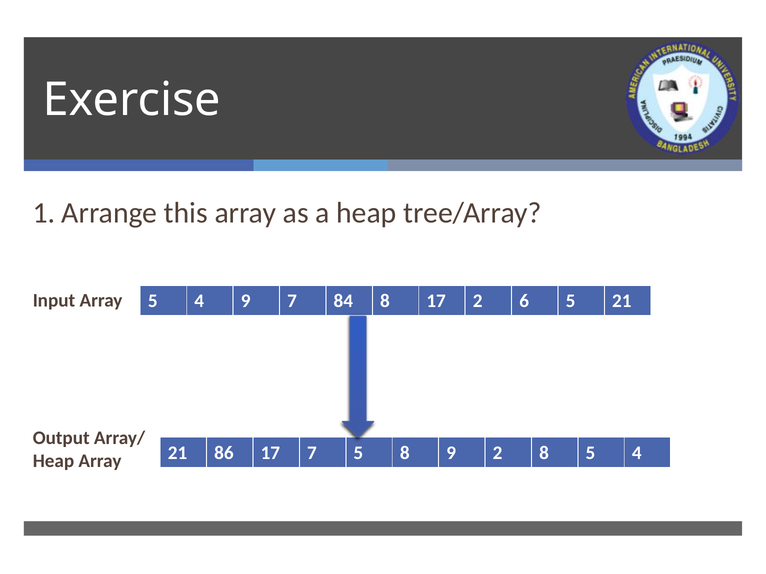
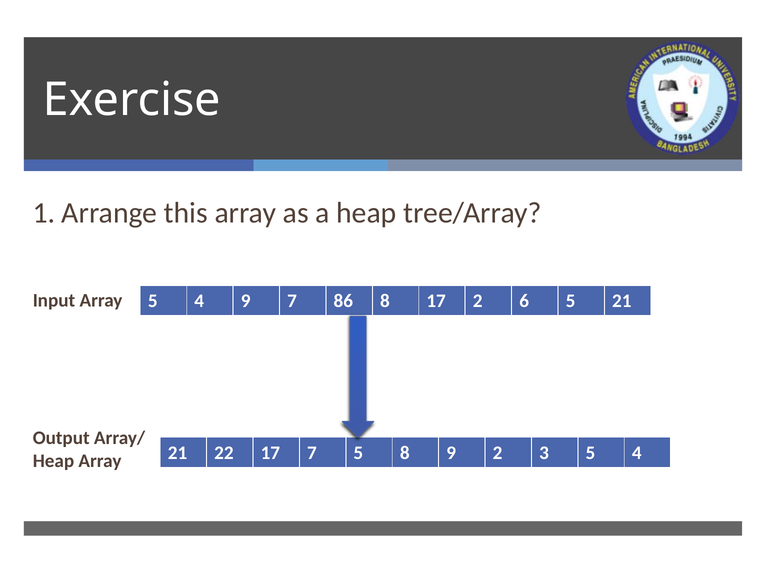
84: 84 -> 86 (343, 301)
86: 86 -> 22 (224, 453)
2 8: 8 -> 3 (544, 453)
